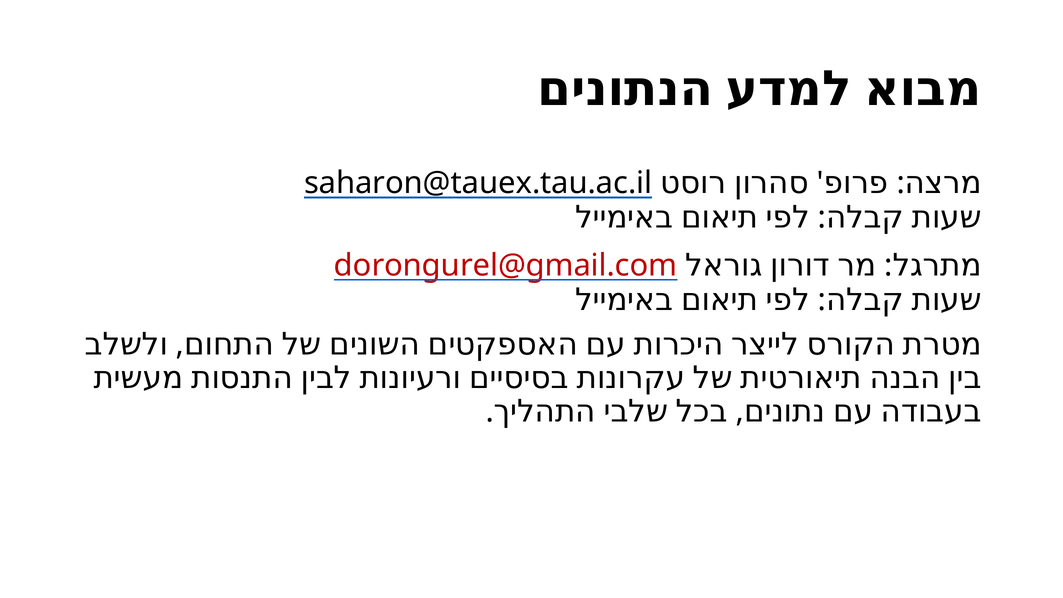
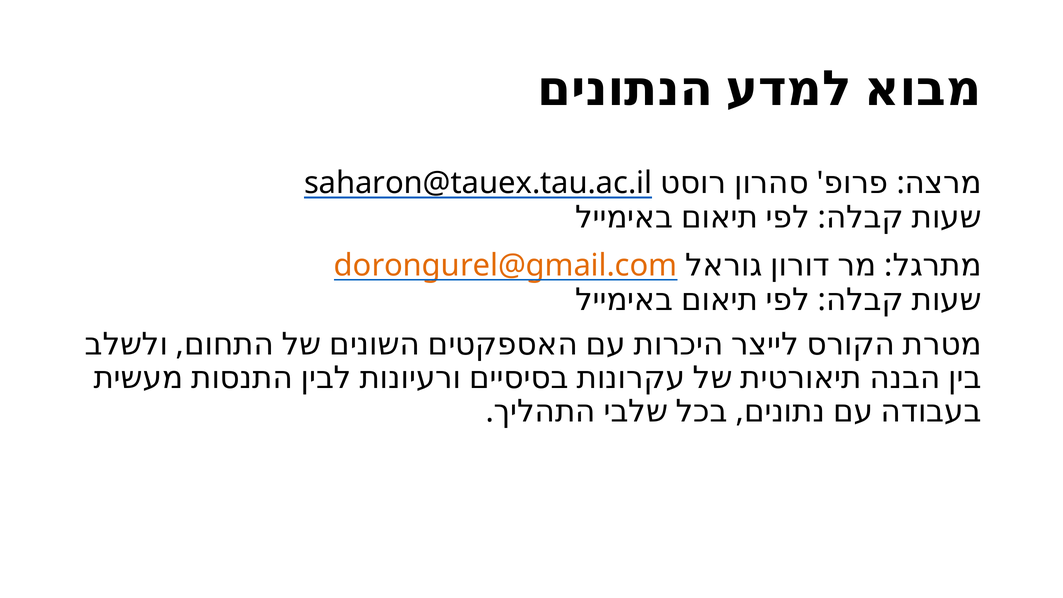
dorongurel@gmail.com colour: red -> orange (506, 266)
